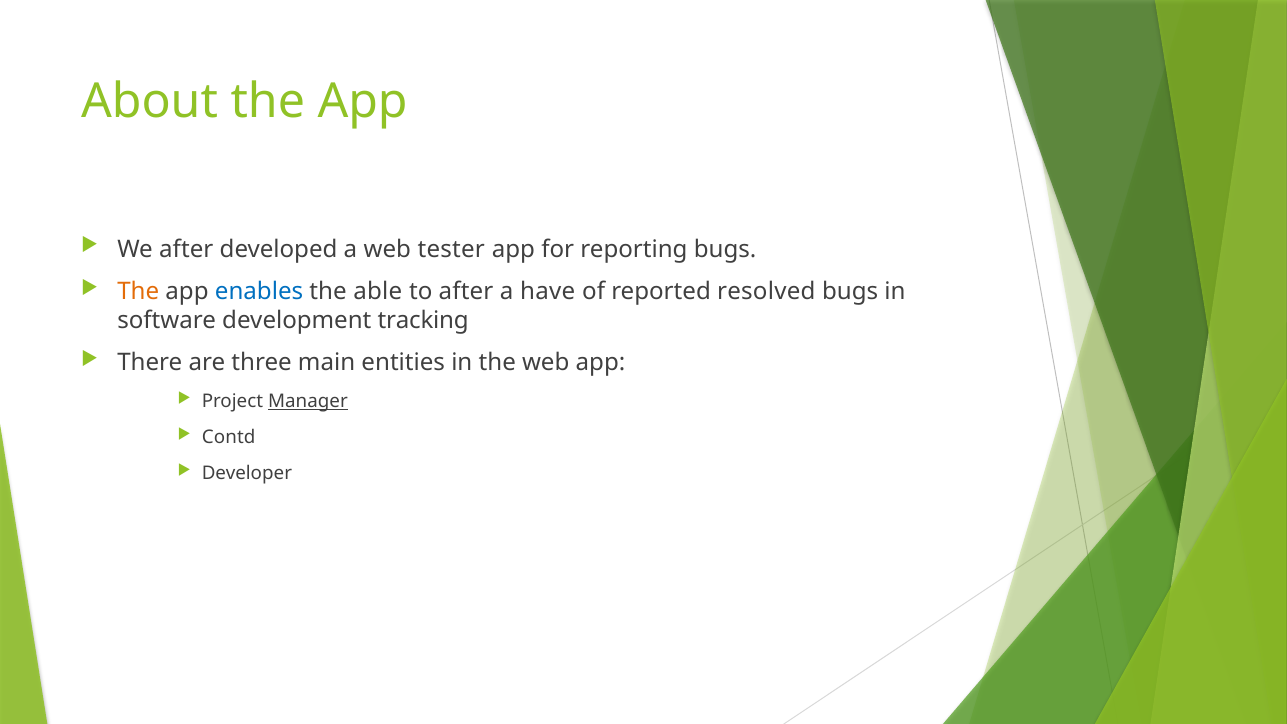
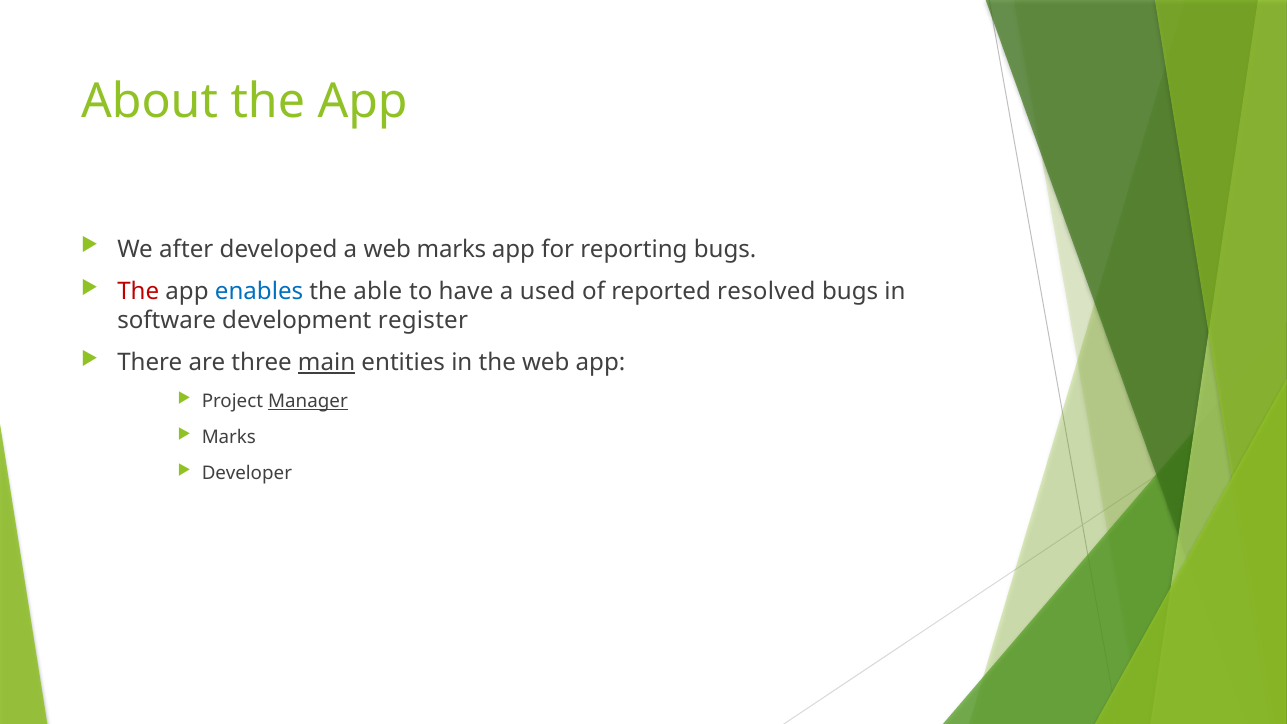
web tester: tester -> marks (451, 249)
The colour: orange -> red (138, 291)
to after: after -> have (466, 291)
have: have -> used (548, 291)
tracking: tracking -> register (423, 320)
main underline: none -> present (327, 363)
Contd: Contd -> Marks (229, 438)
